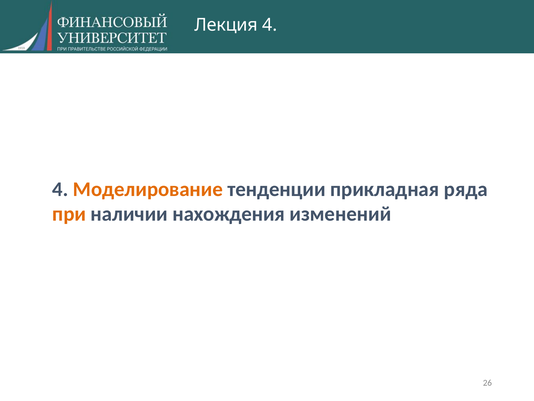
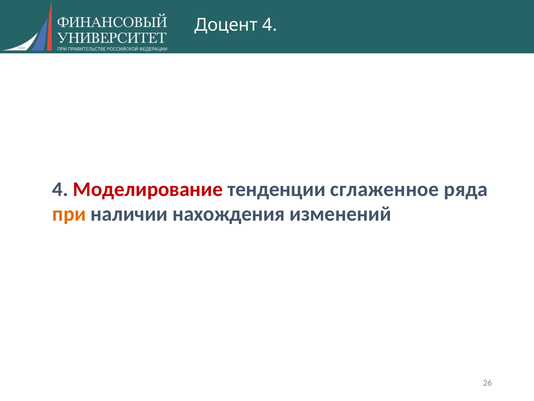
Лекция: Лекция -> Доцент (226, 25)
Моделирование colour: orange -> red (148, 189)
прикладная: прикладная -> сглаженное (385, 189)
